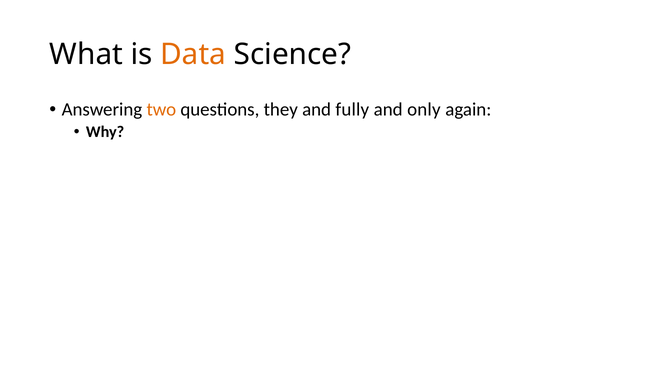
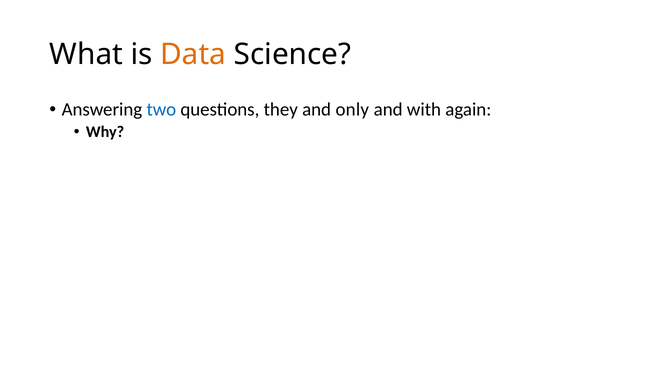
two colour: orange -> blue (161, 110)
fully: fully -> only (352, 110)
only: only -> with (424, 110)
